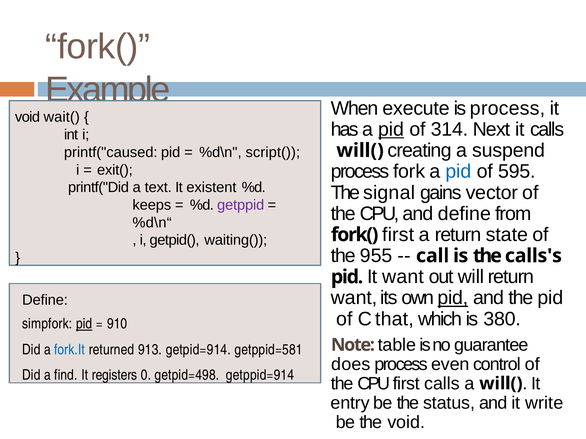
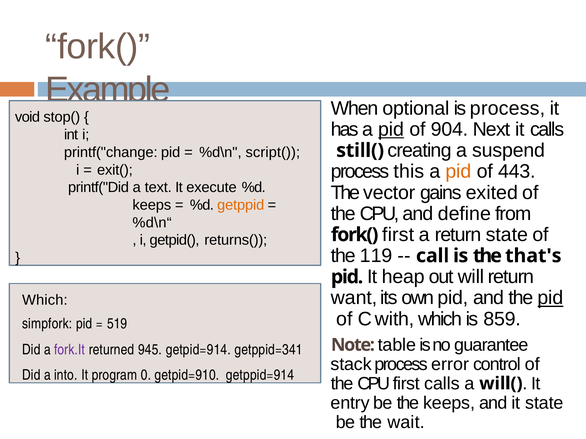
execute: execute -> optional (416, 108)
wait(: wait( -> stop( (62, 117)
314: 314 -> 904 (449, 130)
printf("caused: printf("caused -> printf("change (111, 152)
will(: will( -> still( (360, 151)
fork: fork -> this (409, 172)
pid colour: blue -> orange (458, 172)
595: 595 -> 443 (517, 172)
existent: existent -> execute (211, 188)
signal: signal -> vector (389, 193)
vector: vector -> exited (492, 193)
getppid colour: purple -> orange (241, 205)
waiting(: waiting( -> returns( (236, 240)
955: 955 -> 119 (376, 256)
calls's: calls's -> that's (533, 256)
It want: want -> heap (403, 277)
pid underline: present -> none (453, 298)
pid underline: none -> present (550, 298)
Define: Define -> Which (45, 300)
that: that -> with (395, 319)
380: 380 -> 859 (502, 319)
pid underline: present -> none (84, 324)
910: 910 -> 519 (117, 324)
fork.It colour: blue -> purple (69, 350)
913: 913 -> 945 (150, 350)
getppid=581: getppid=581 -> getppid=341 (269, 350)
does: does -> stack (351, 365)
even: even -> error (450, 365)
find: find -> into (66, 376)
registers: registers -> program (114, 376)
getpid=498: getpid=498 -> getpid=910 (187, 376)
the status: status -> keeps (449, 403)
it write: write -> state (544, 403)
the void: void -> wait (406, 423)
